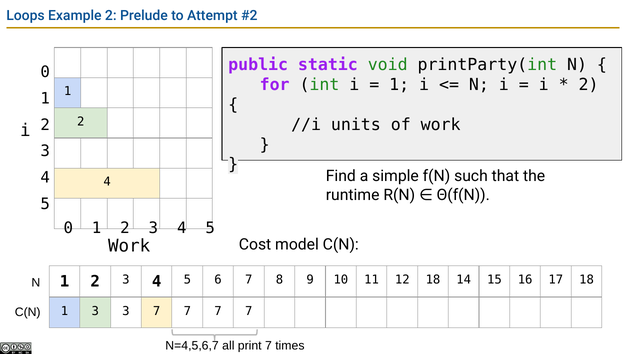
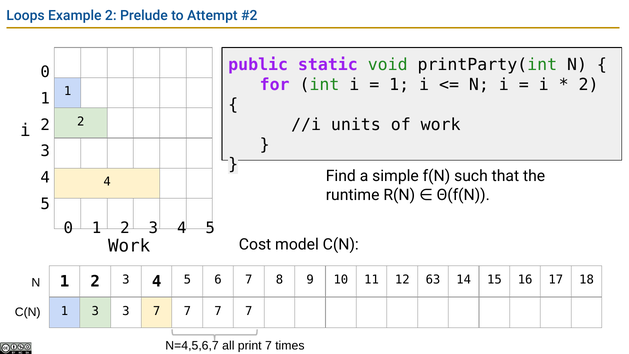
12 18: 18 -> 63 (433, 279)
